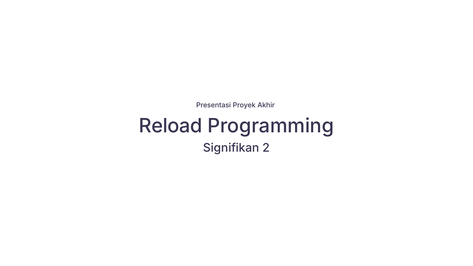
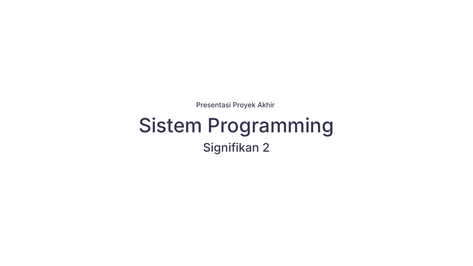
Reload: Reload -> Sistem (171, 126)
